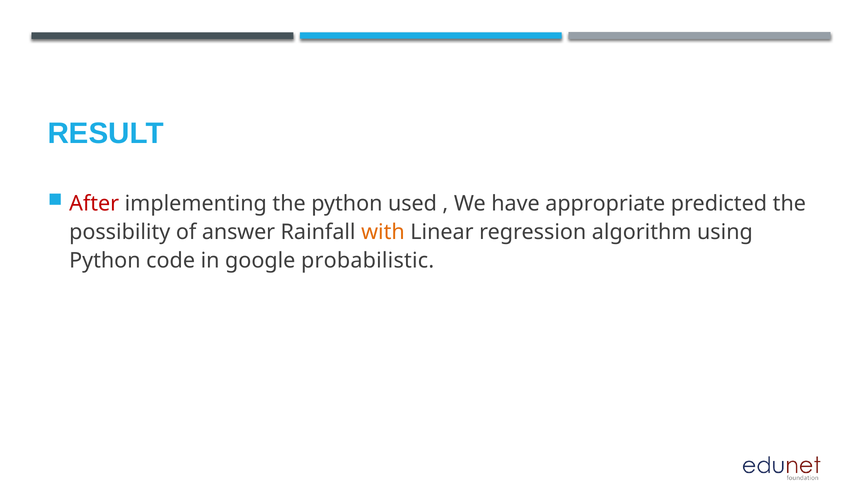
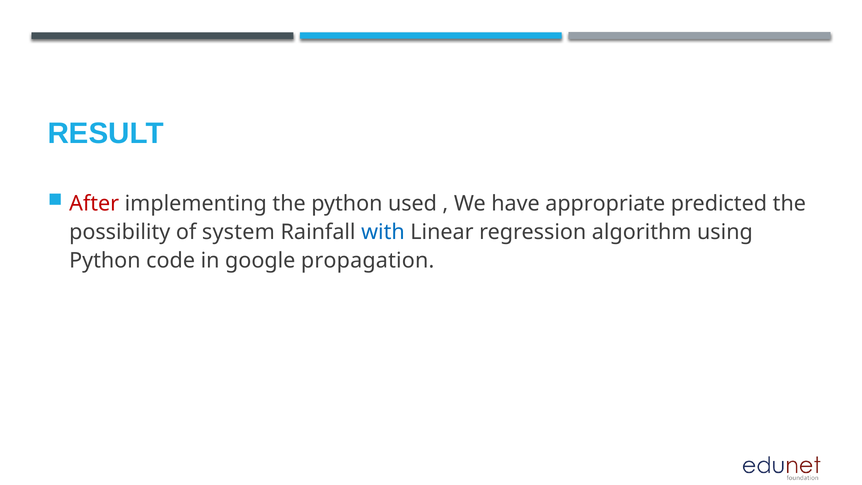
answer: answer -> system (238, 232)
with colour: orange -> blue (383, 232)
probabilistic: probabilistic -> propagation (368, 260)
